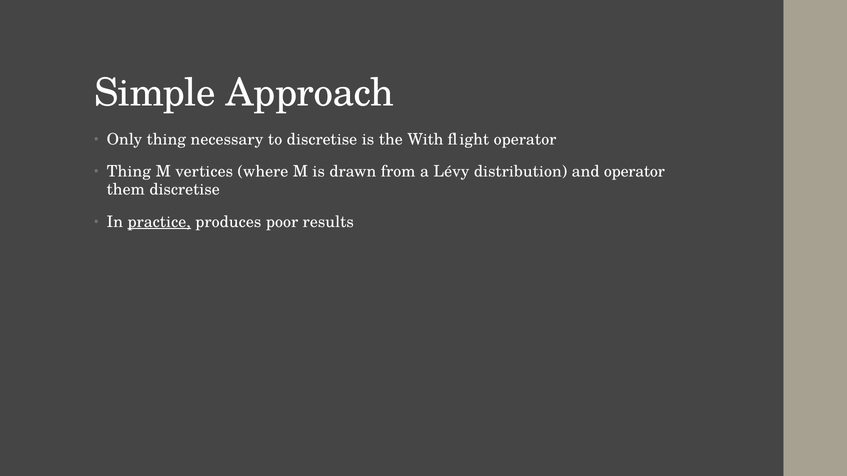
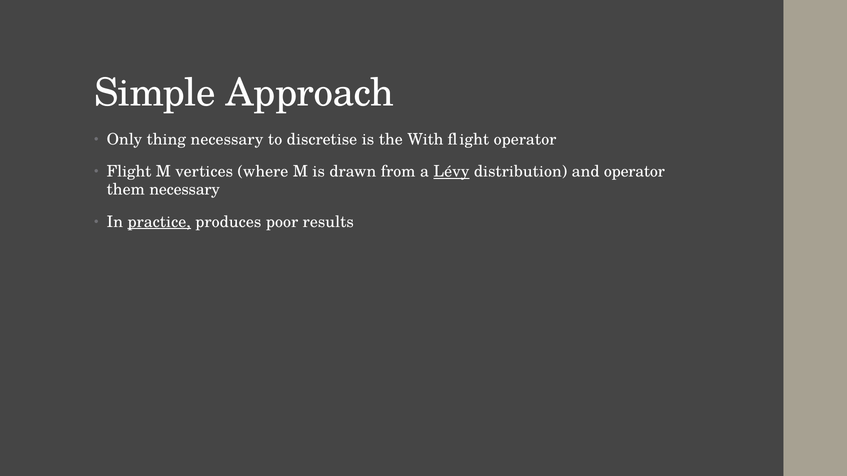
Thing: Thing -> Flight (129, 172)
Lévy underline: none -> present (451, 172)
them discretise: discretise -> necessary (185, 190)
